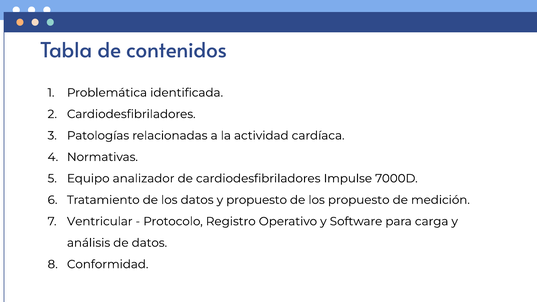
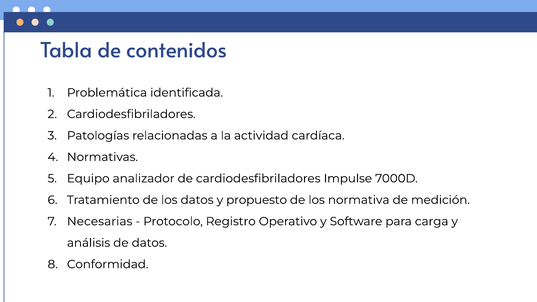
los propuesto: propuesto -> normativa (359, 200)
Ventricular: Ventricular -> Necesarias (100, 221)
